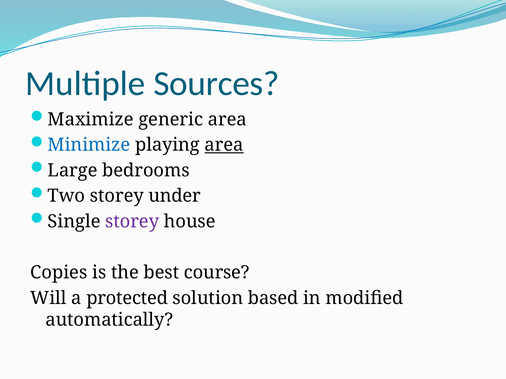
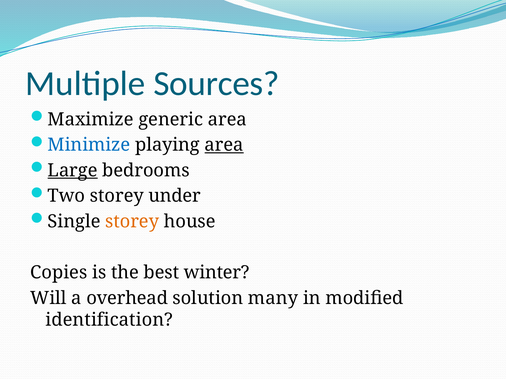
Large underline: none -> present (73, 171)
storey colour: purple -> orange (132, 222)
course: course -> winter (217, 273)
protected: protected -> overhead (127, 298)
based: based -> many (273, 298)
automatically: automatically -> identification (109, 320)
